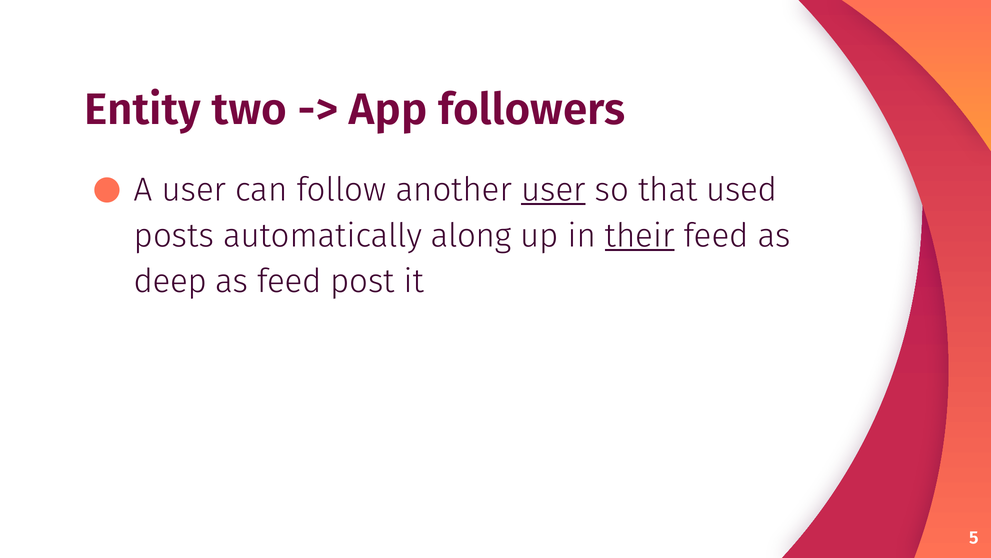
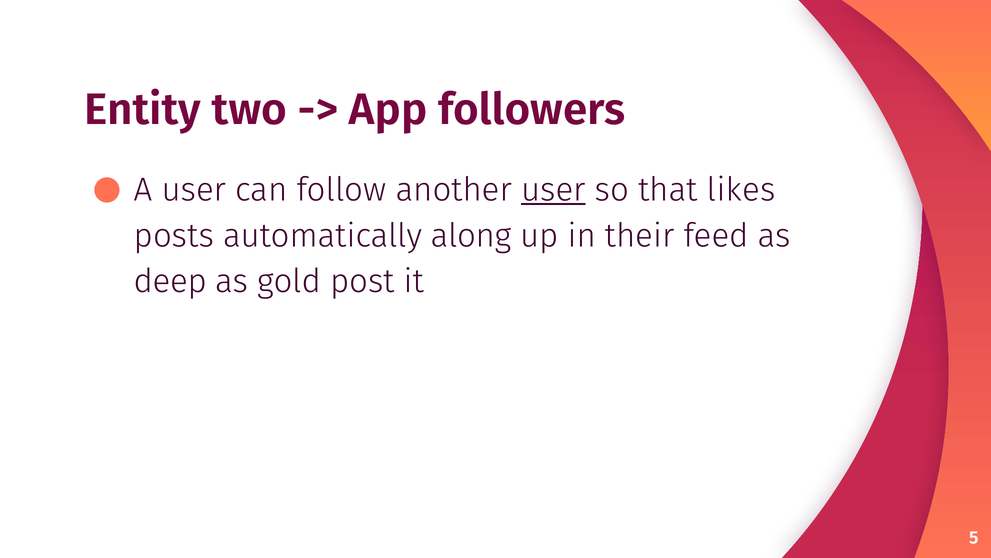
used: used -> likes (741, 190)
their underline: present -> none (640, 235)
as feed: feed -> gold (289, 281)
